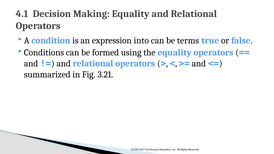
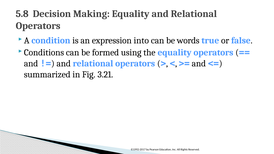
4.1: 4.1 -> 5.8 (22, 14)
terms: terms -> words (188, 40)
